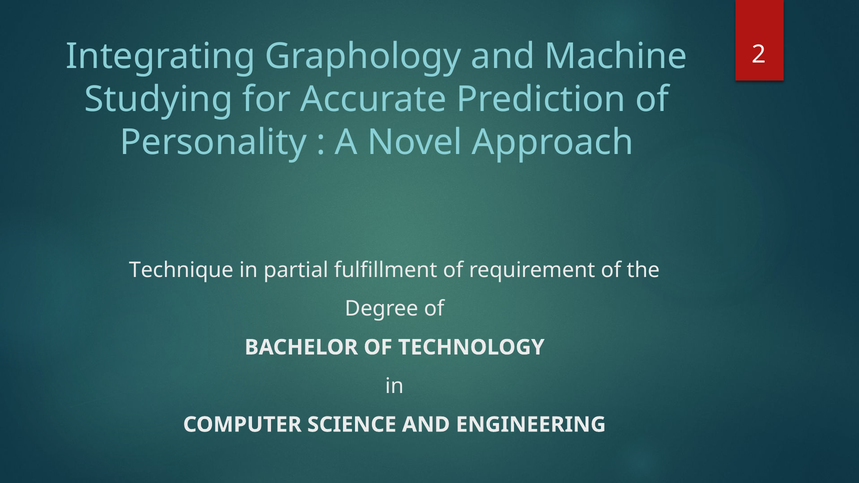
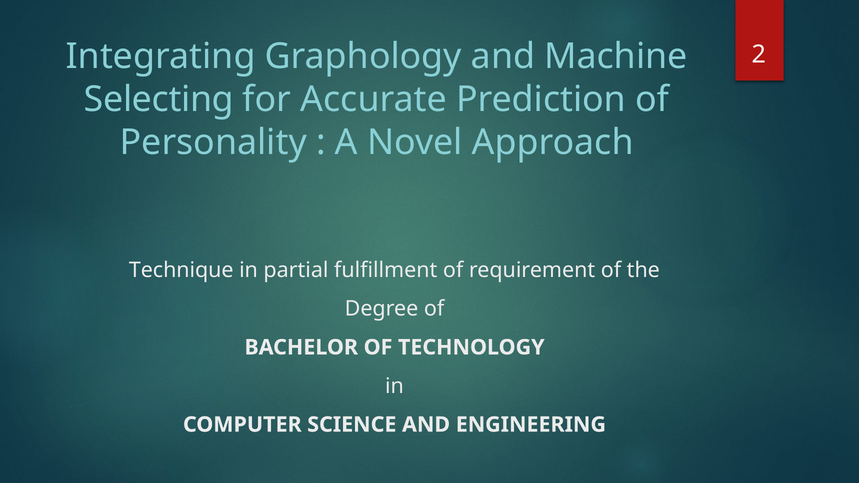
Studying: Studying -> Selecting (159, 99)
